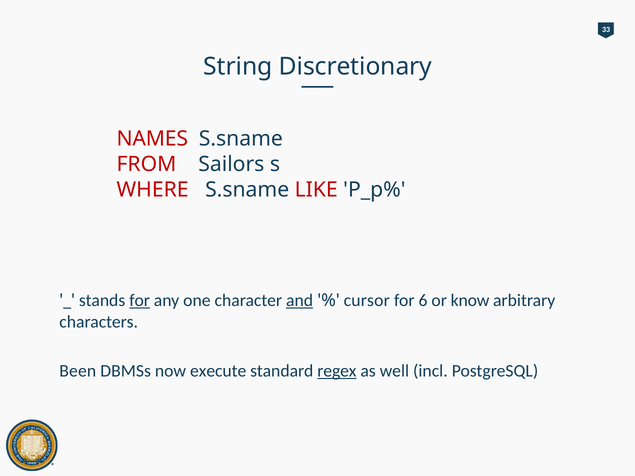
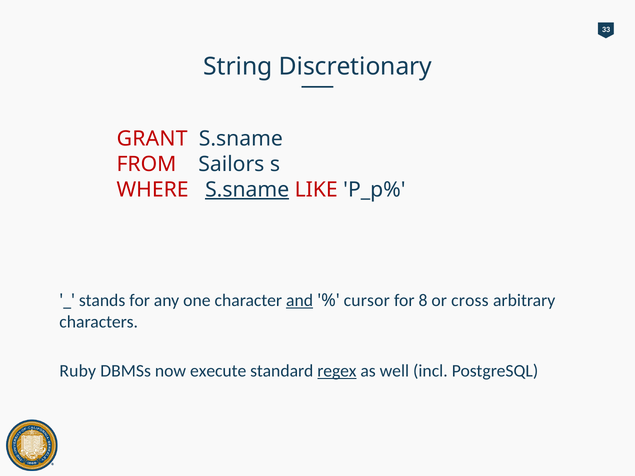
NAMES: NAMES -> GRANT (152, 139)
S.sname underline: none -> present (247, 190)
for underline: present -> none (140, 301)
6: 6 -> 8 (423, 301)
know: know -> cross (470, 301)
Been: Been -> Ruby (78, 371)
